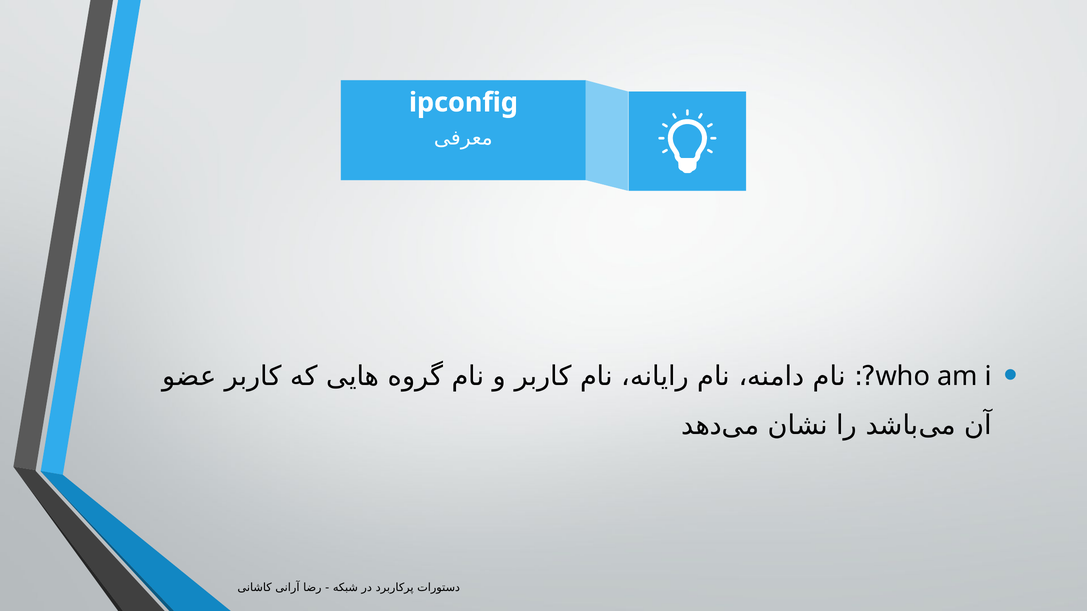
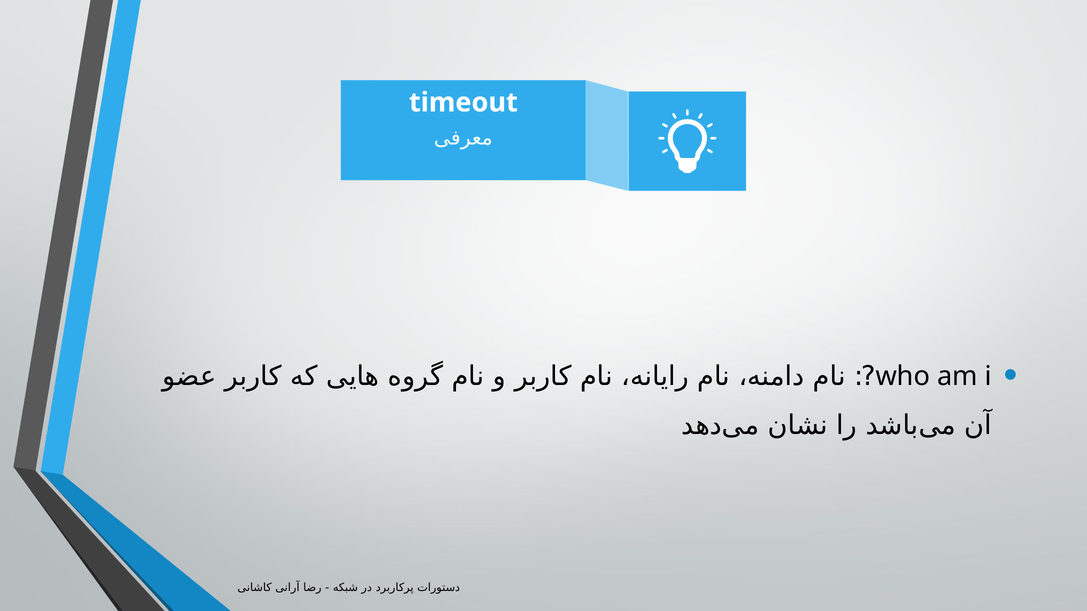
ipconfig: ipconfig -> timeout (463, 103)
